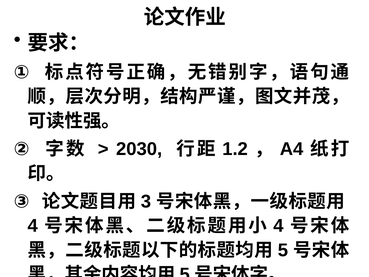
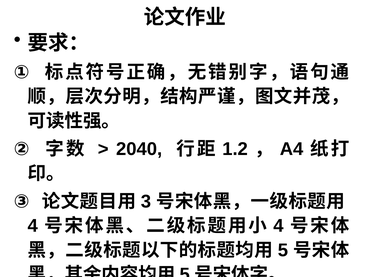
2030: 2030 -> 2040 (139, 149)
